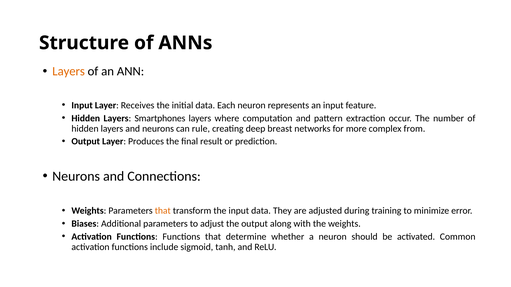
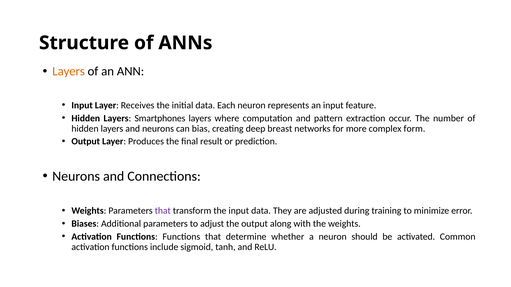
rule: rule -> bias (201, 129)
from: from -> form (414, 129)
that colour: orange -> purple (163, 211)
